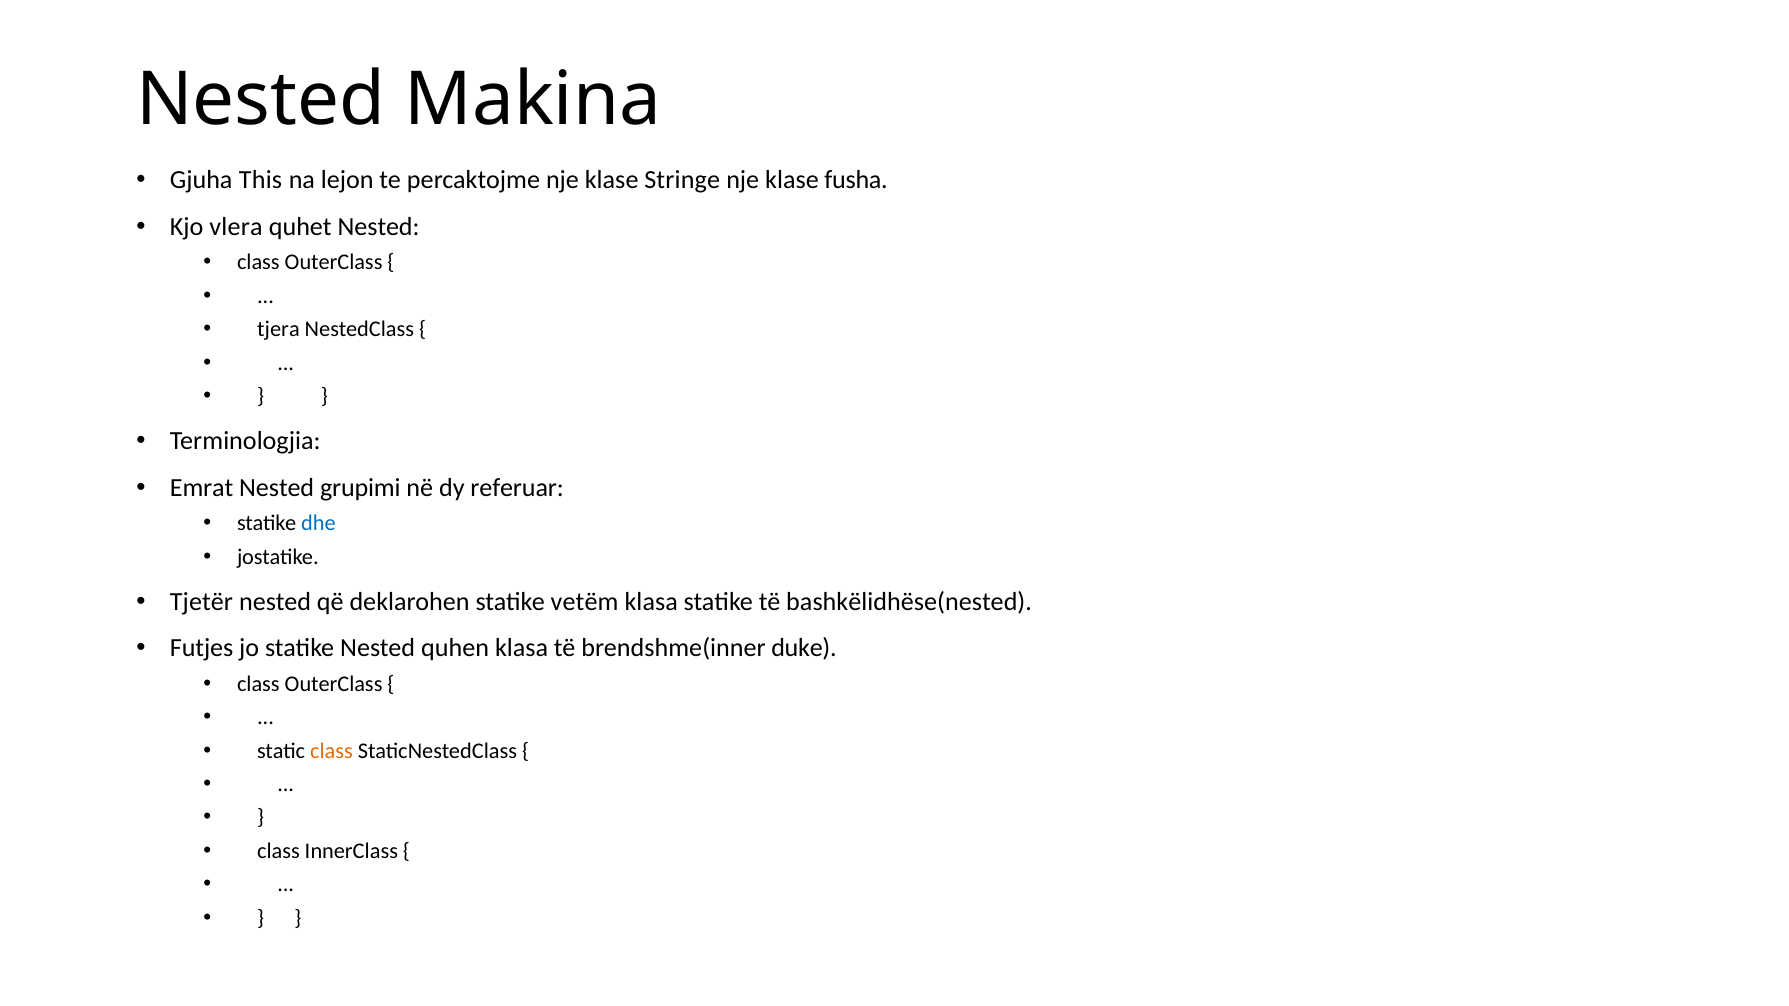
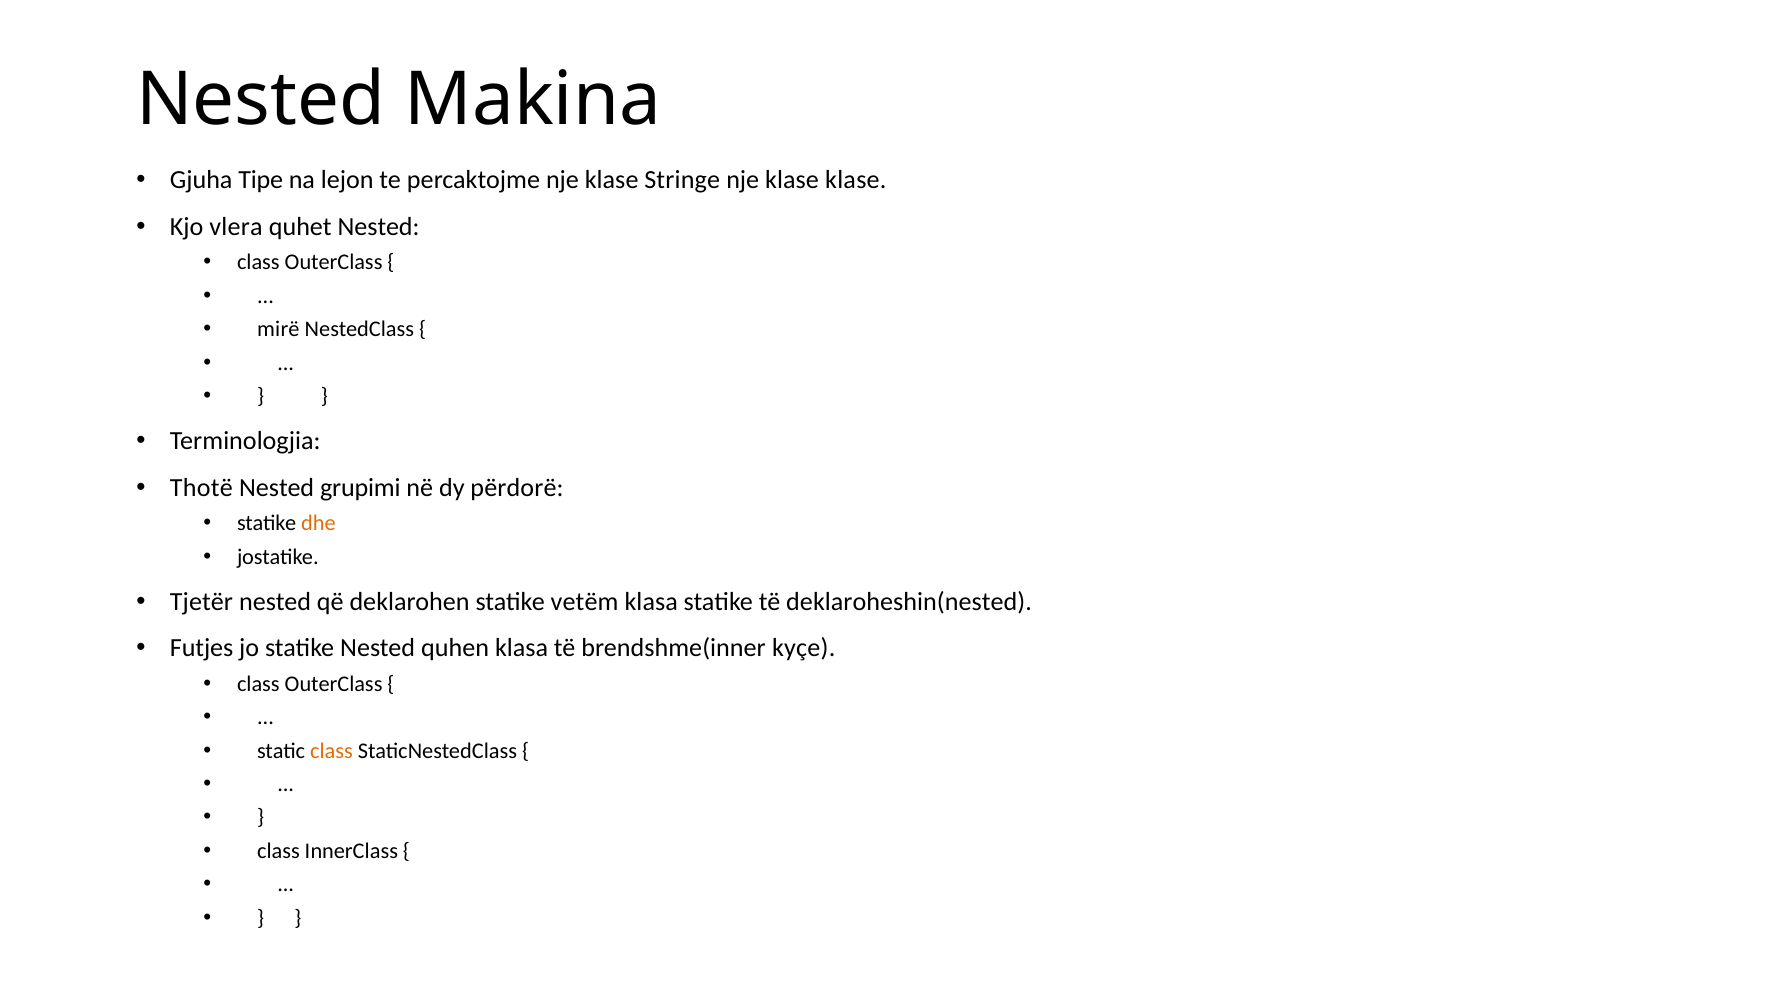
This: This -> Tipe (261, 180)
klase fusha: fusha -> klase (856, 180)
tjera: tjera -> mirë (278, 329)
Emrat: Emrat -> Thotë (201, 488)
referuar: referuar -> përdorë (517, 488)
dhe colour: blue -> orange (318, 523)
bashkëlidhëse(nested: bashkëlidhëse(nested -> deklaroheshin(nested (909, 602)
duke: duke -> kyçe (804, 648)
